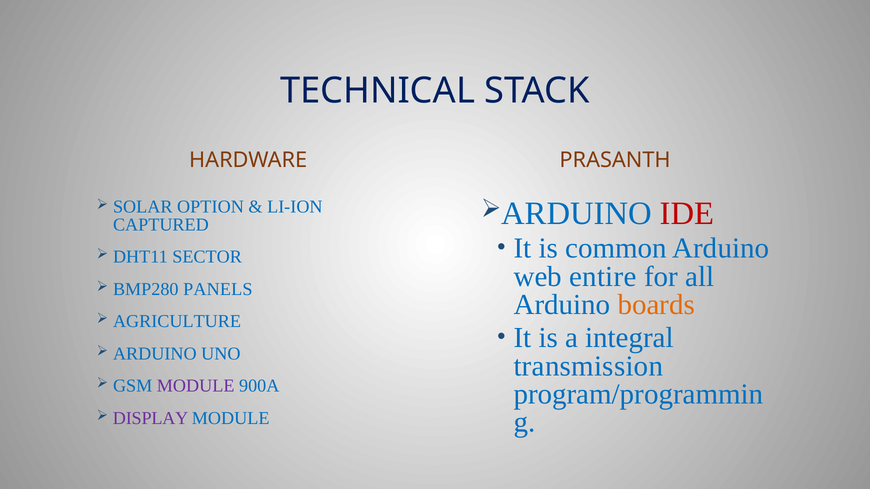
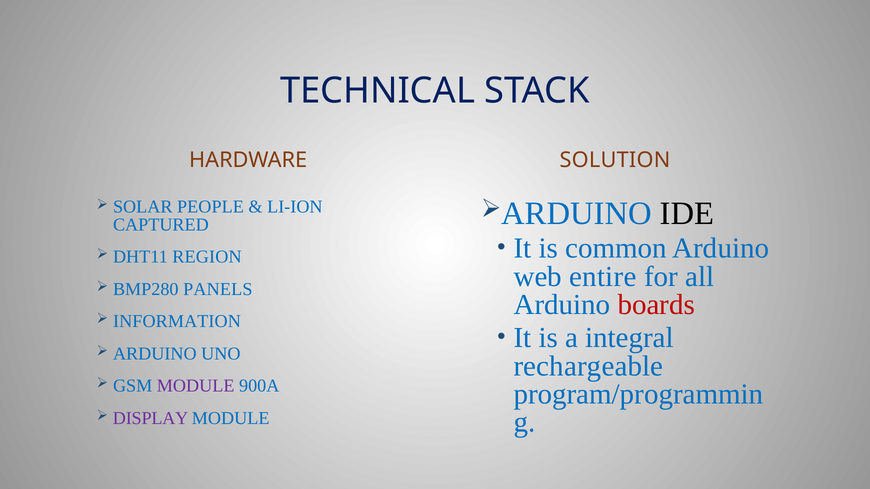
PRASANTH: PRASANTH -> SOLUTION (615, 160)
IDE colour: red -> black (687, 214)
OPTION: OPTION -> PEOPLE (210, 207)
SECTOR: SECTOR -> REGION (207, 257)
boards colour: orange -> red (656, 305)
AGRICULTURE: AGRICULTURE -> INFORMATION (177, 322)
transmission: transmission -> rechargeable (588, 366)
